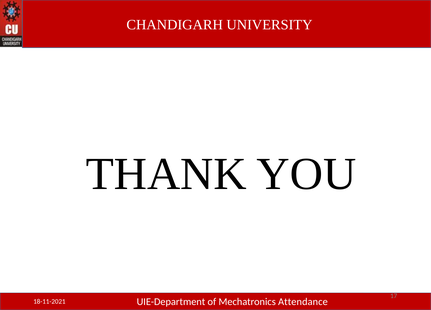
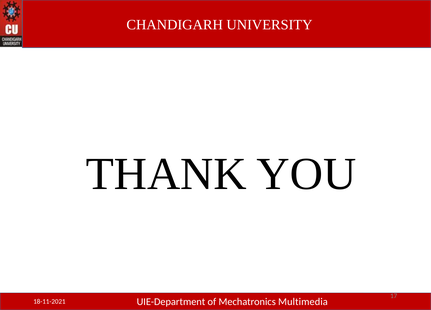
Attendance: Attendance -> Multimedia (303, 303)
